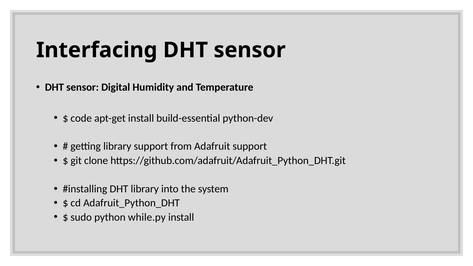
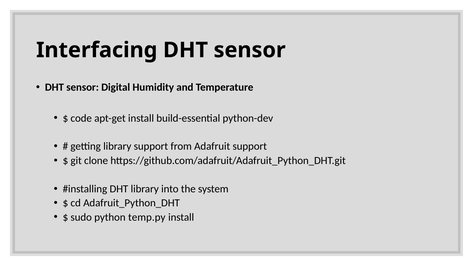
while.py: while.py -> temp.py (147, 217)
